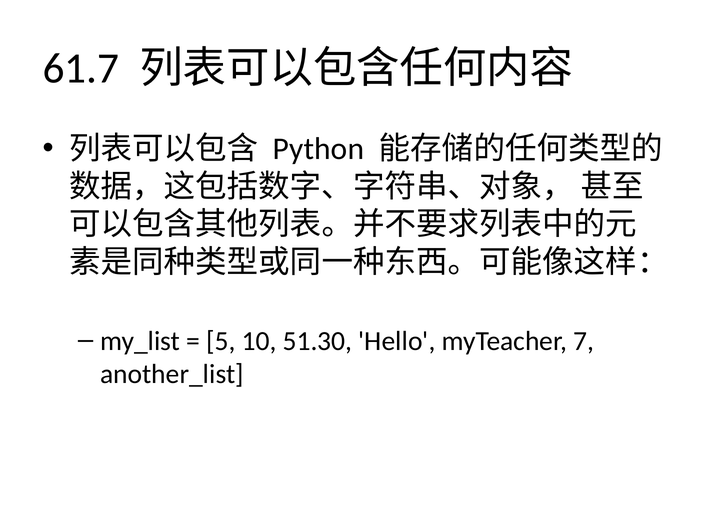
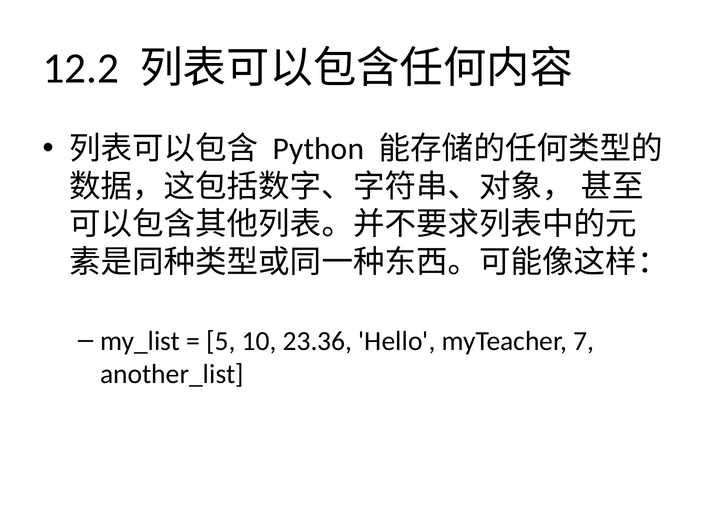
61.7: 61.7 -> 12.2 (81, 69)
51.30: 51.30 -> 23.36 (317, 341)
